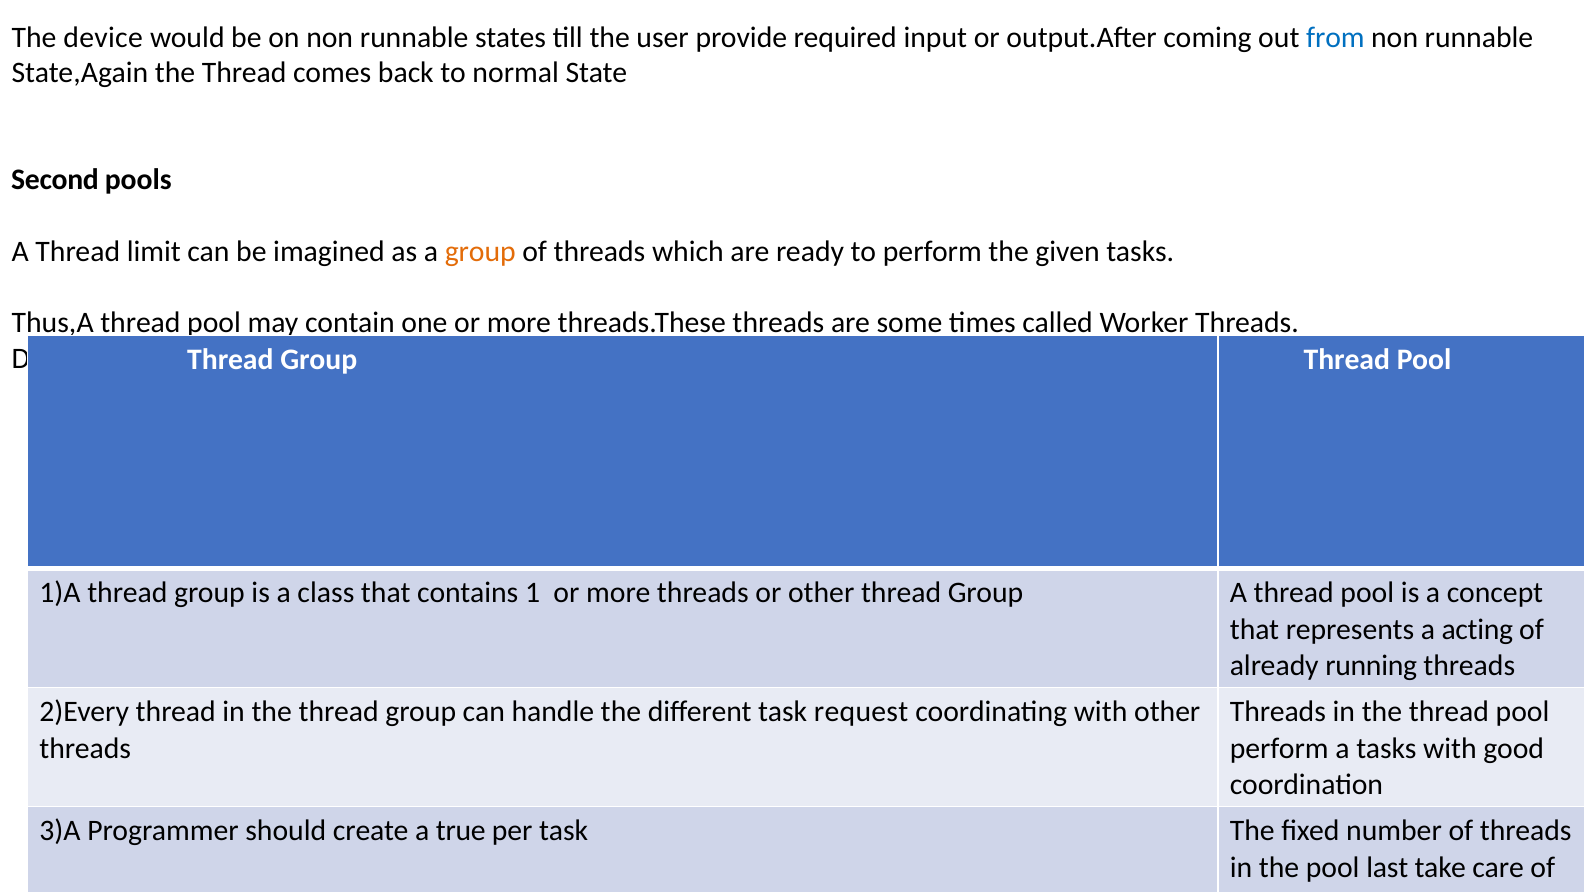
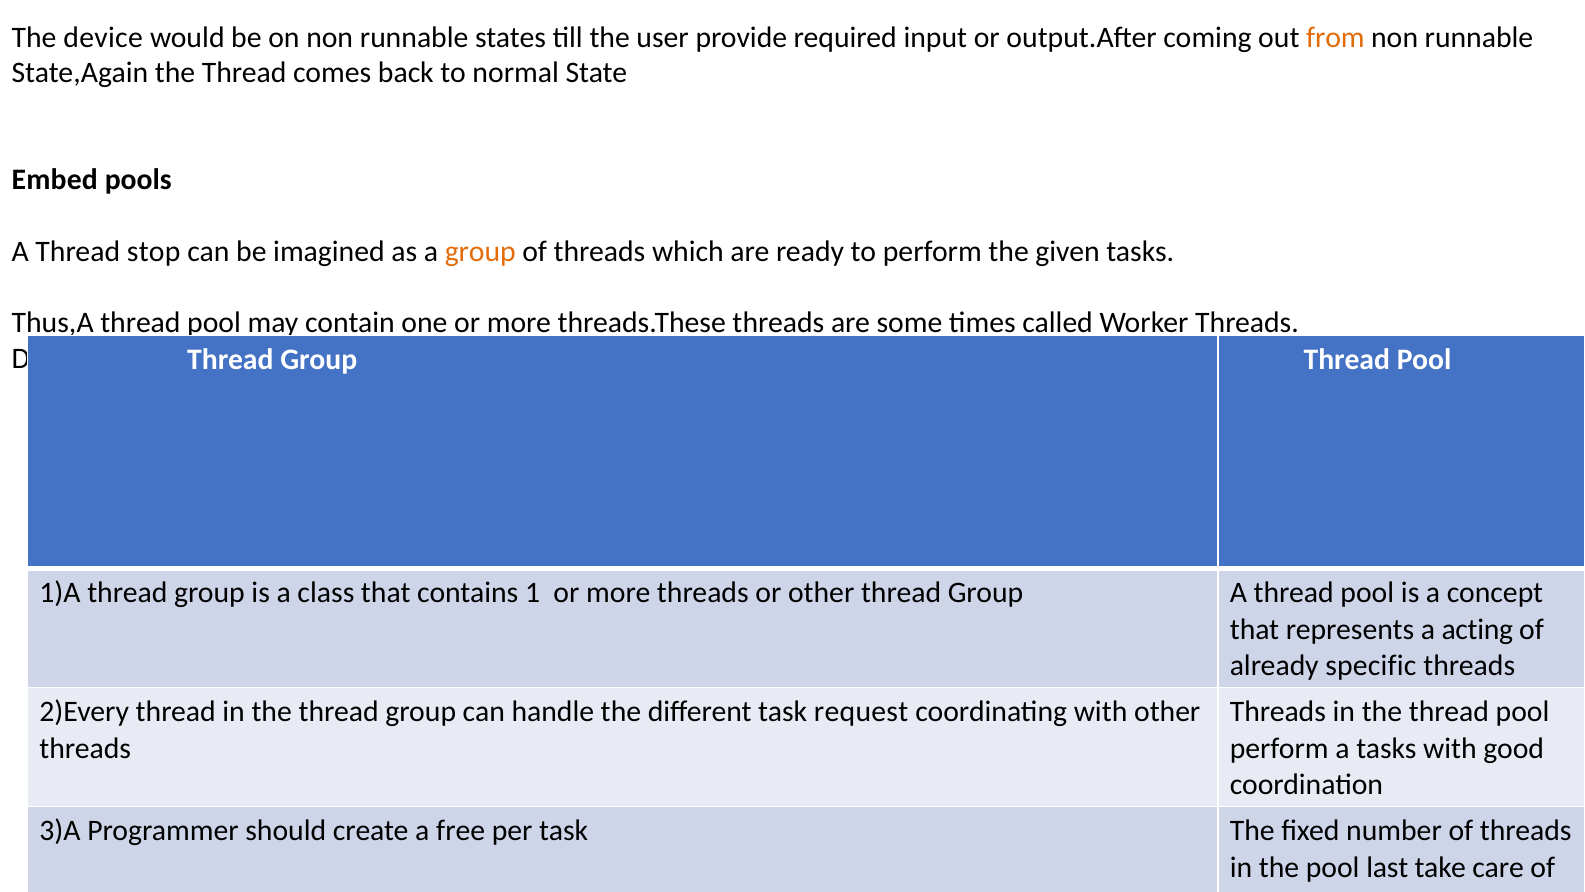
from colour: blue -> orange (1335, 37)
Second: Second -> Embed (55, 180)
limit: limit -> stop (154, 251)
running: running -> specific (1371, 665)
true: true -> free (461, 831)
